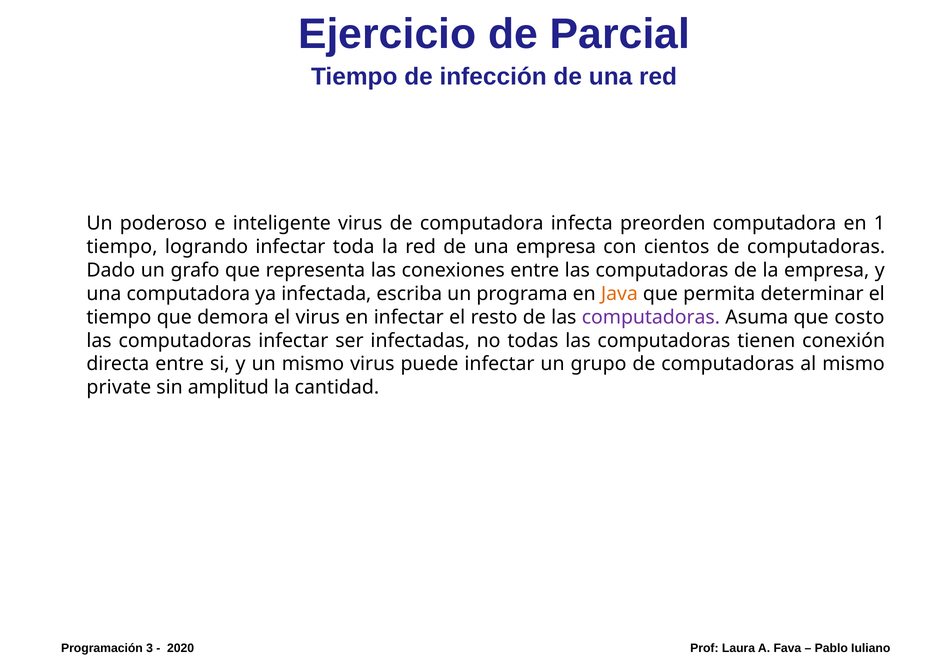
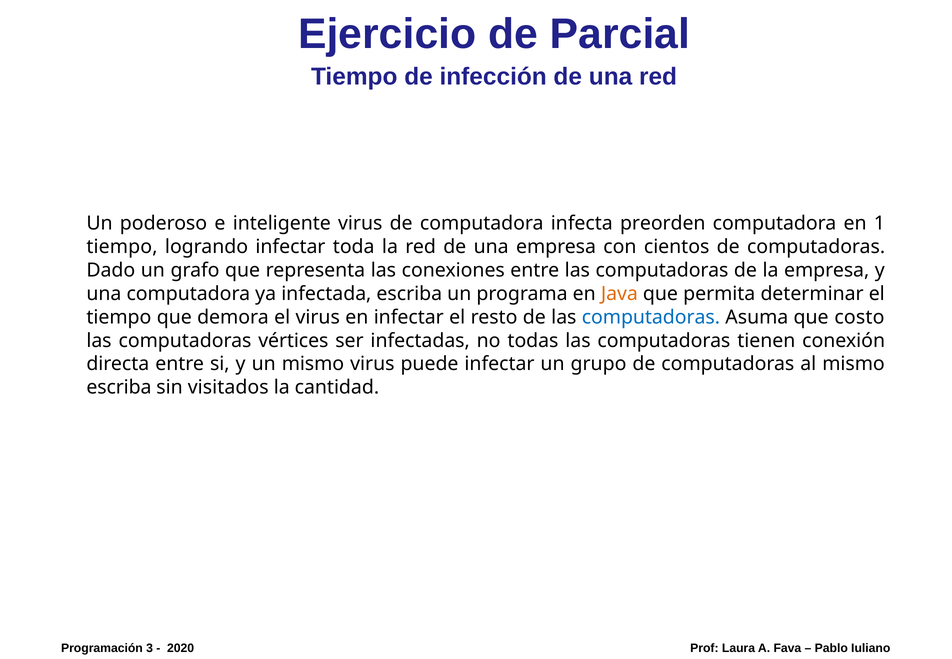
computadoras colour: purple -> blue (651, 317)
computadoras infectar: infectar -> vértices (293, 341)
private: private -> escriba (119, 387)
amplitud: amplitud -> visitados (228, 387)
